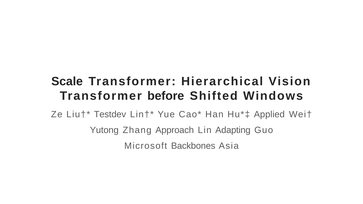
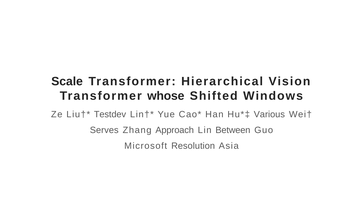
before: before -> whose (166, 96)
Applied: Applied -> Various (269, 115)
Yutong: Yutong -> Serves (104, 130)
Adapting: Adapting -> Between (233, 130)
Backbones: Backbones -> Resolution (193, 146)
